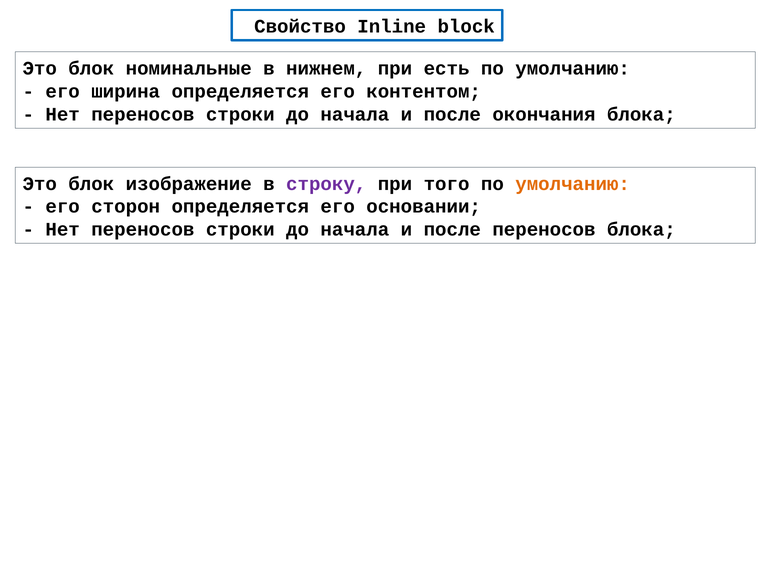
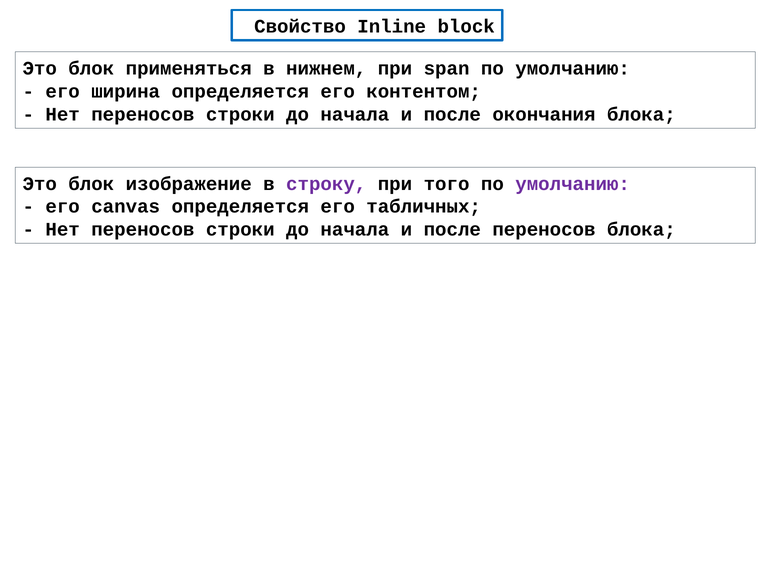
номинальные: номинальные -> применяться (189, 68)
есть: есть -> span (447, 68)
умолчанию colour: orange -> purple (573, 184)
сторон: сторон -> canvas (126, 207)
основании: основании -> табличных (424, 207)
